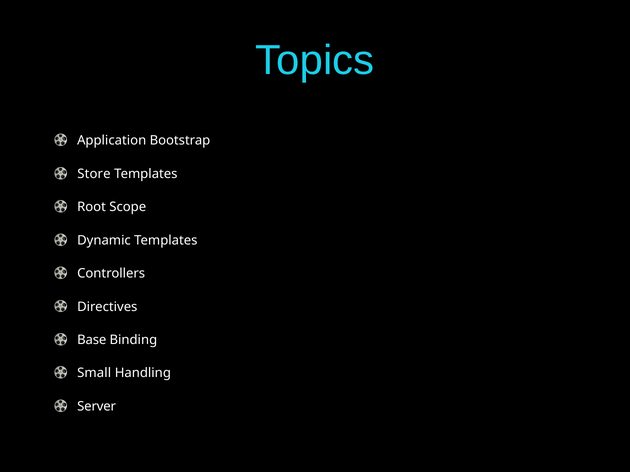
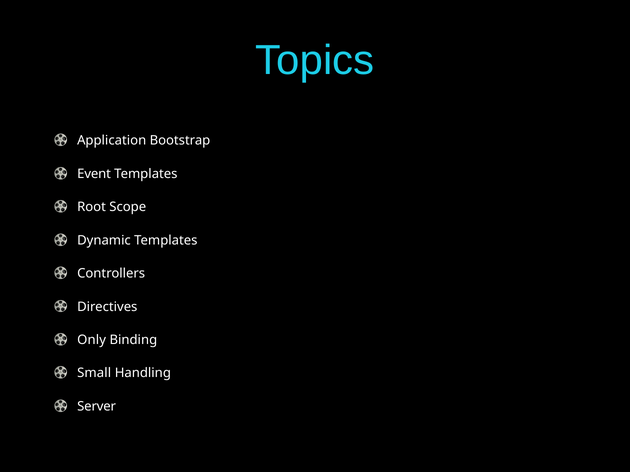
Store: Store -> Event (94, 174)
Base: Base -> Only (92, 340)
